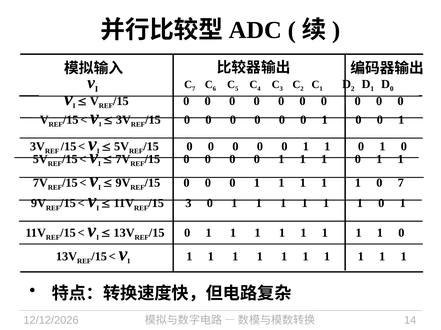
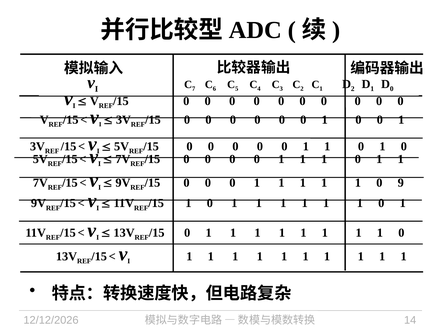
0 7: 7 -> 9 (401, 183)
/15 3: 3 -> 1 (188, 204)
